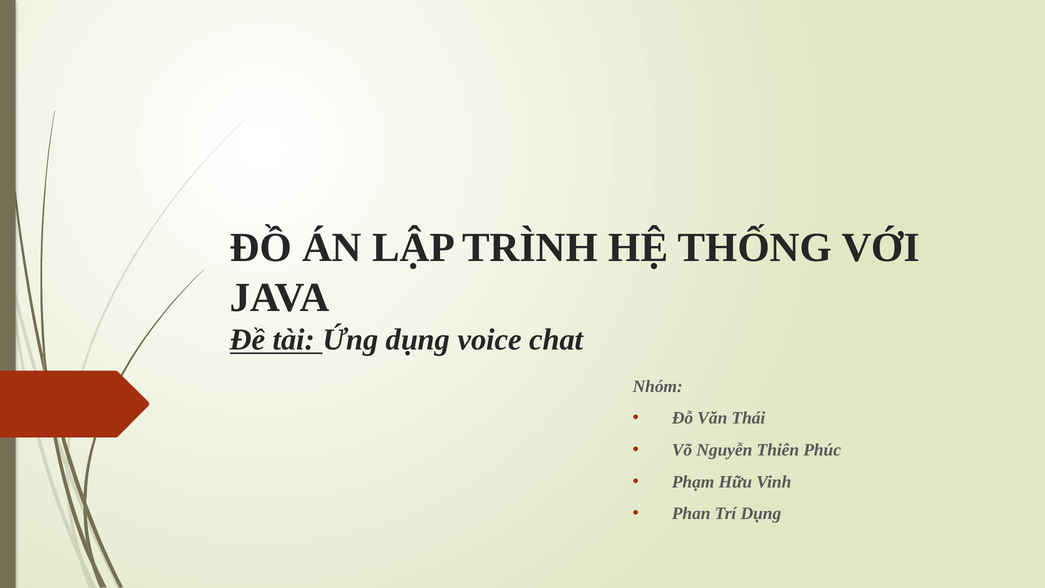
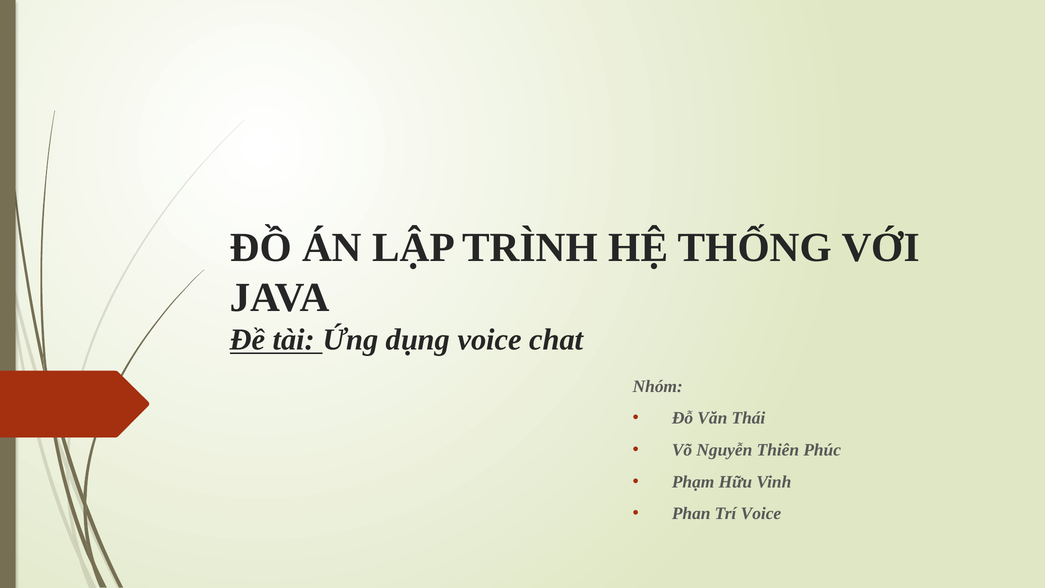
Trí Dụng: Dụng -> Voice (761, 513)
